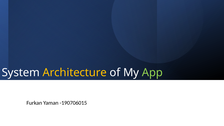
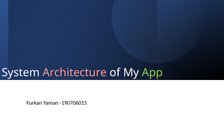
Architecture colour: yellow -> pink (75, 73)
